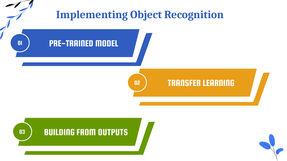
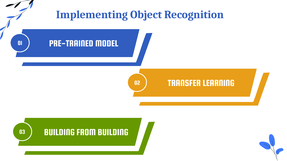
FROM OUTPUTS: OUTPUTS -> BUILDING (113, 133)
